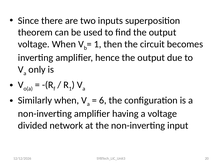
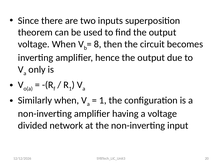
1: 1 -> 8 (98, 44)
6: 6 -> 1 (103, 101)
